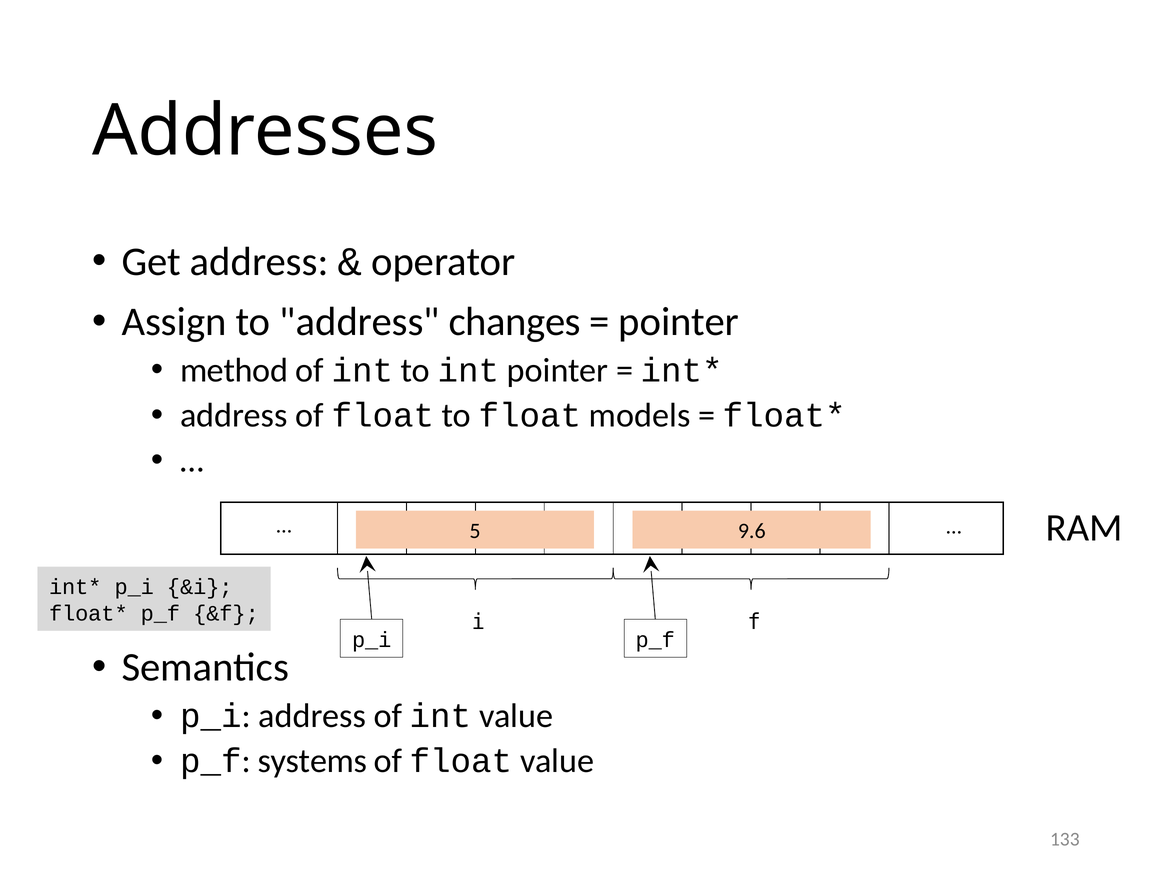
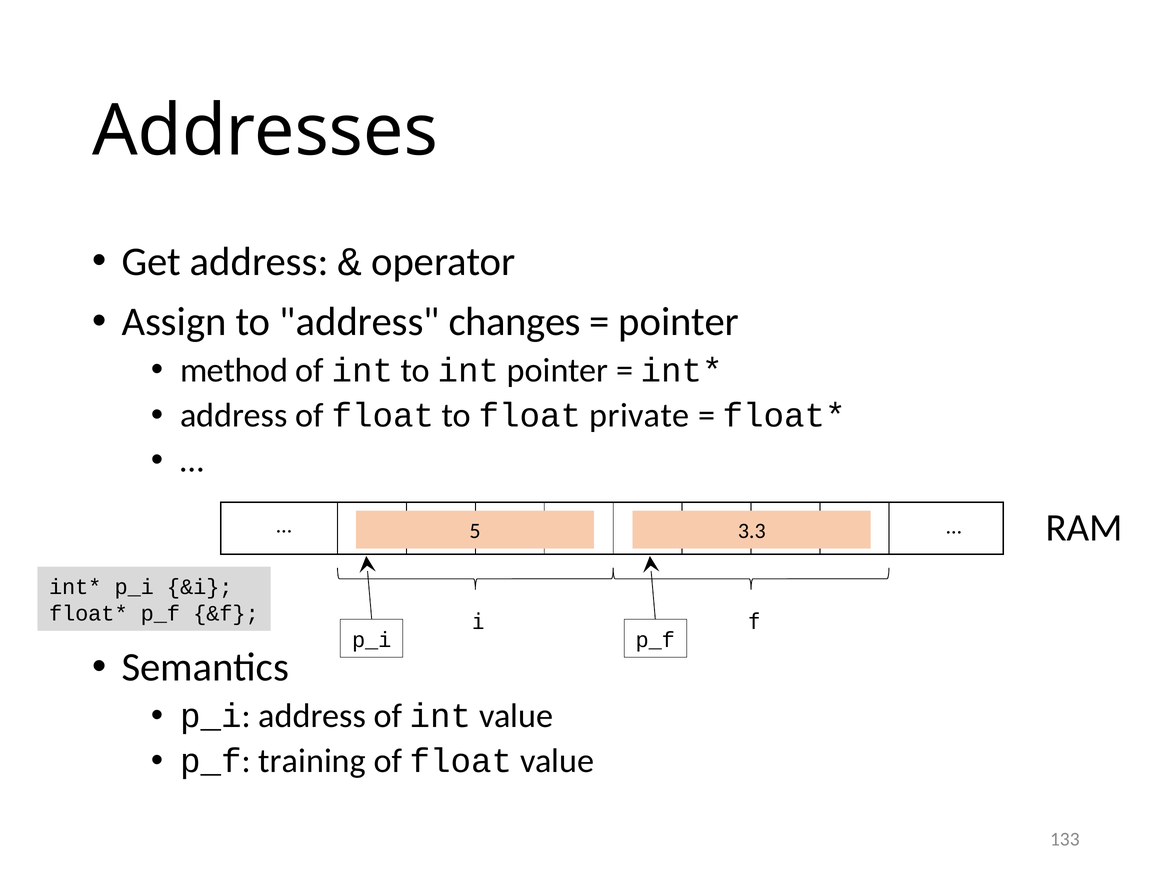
models: models -> private (639, 415)
9.6: 9.6 -> 3.3 (752, 531)
systems: systems -> training (312, 761)
